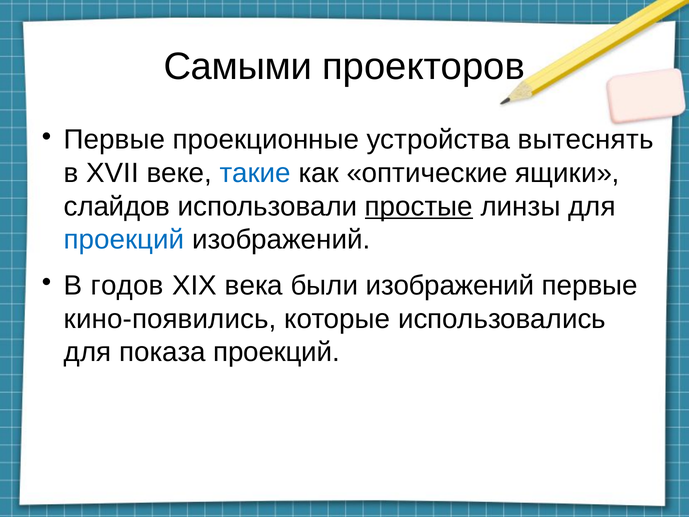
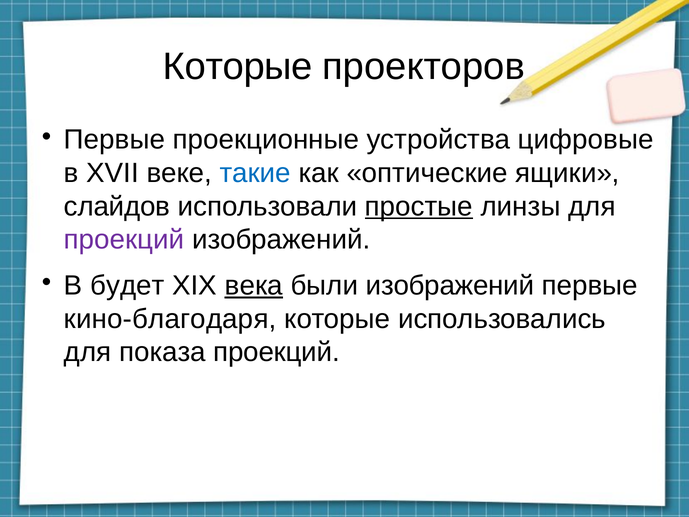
Самыми: Самыми -> Которые (238, 66)
вытеснять: вытеснять -> цифровые (586, 140)
проекций colour: blue -> purple (124, 240)
годов: годов -> будет (127, 285)
века underline: none -> present (254, 285)
кино-появились: кино-появились -> кино-благодаря (170, 319)
